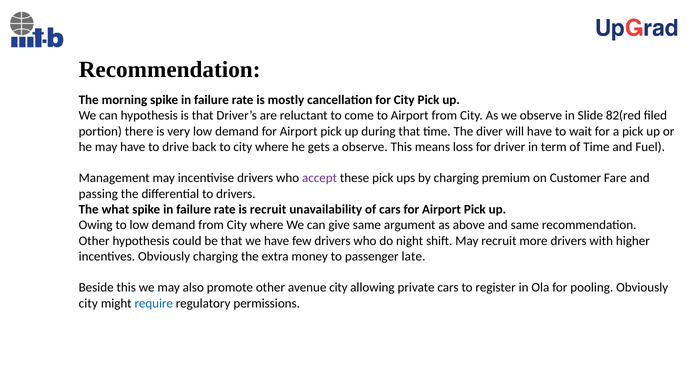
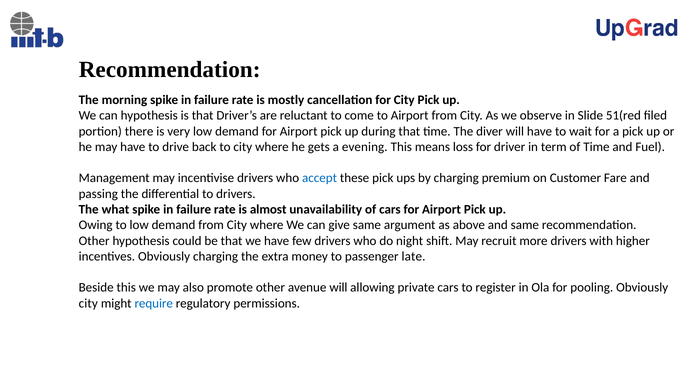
82(red: 82(red -> 51(red (623, 116)
a observe: observe -> evening (365, 147)
accept colour: purple -> blue (320, 178)
is recruit: recruit -> almost (268, 210)
avenue city: city -> will (338, 288)
